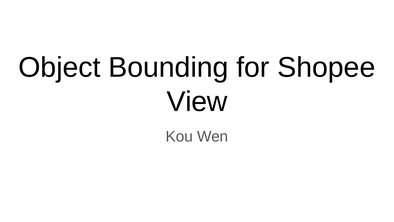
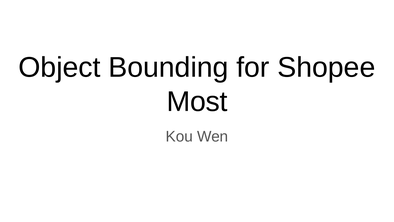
View: View -> Most (197, 101)
